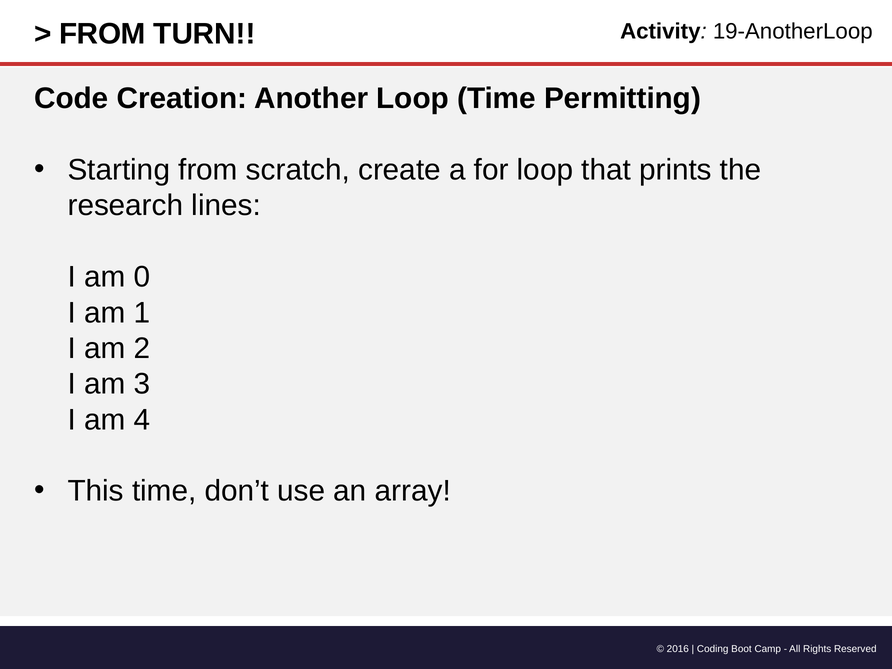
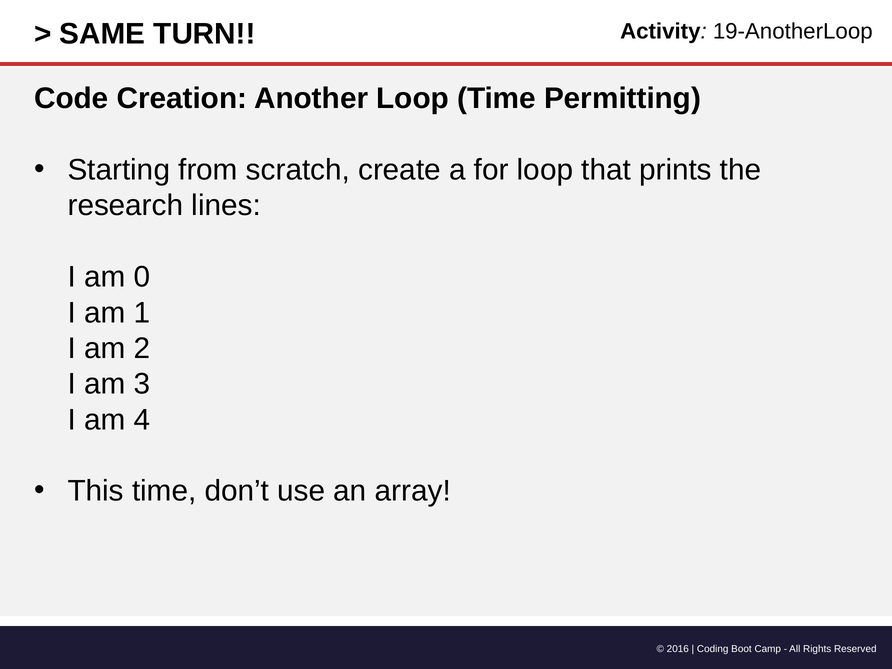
FROM: FROM -> SAME (102, 34)
